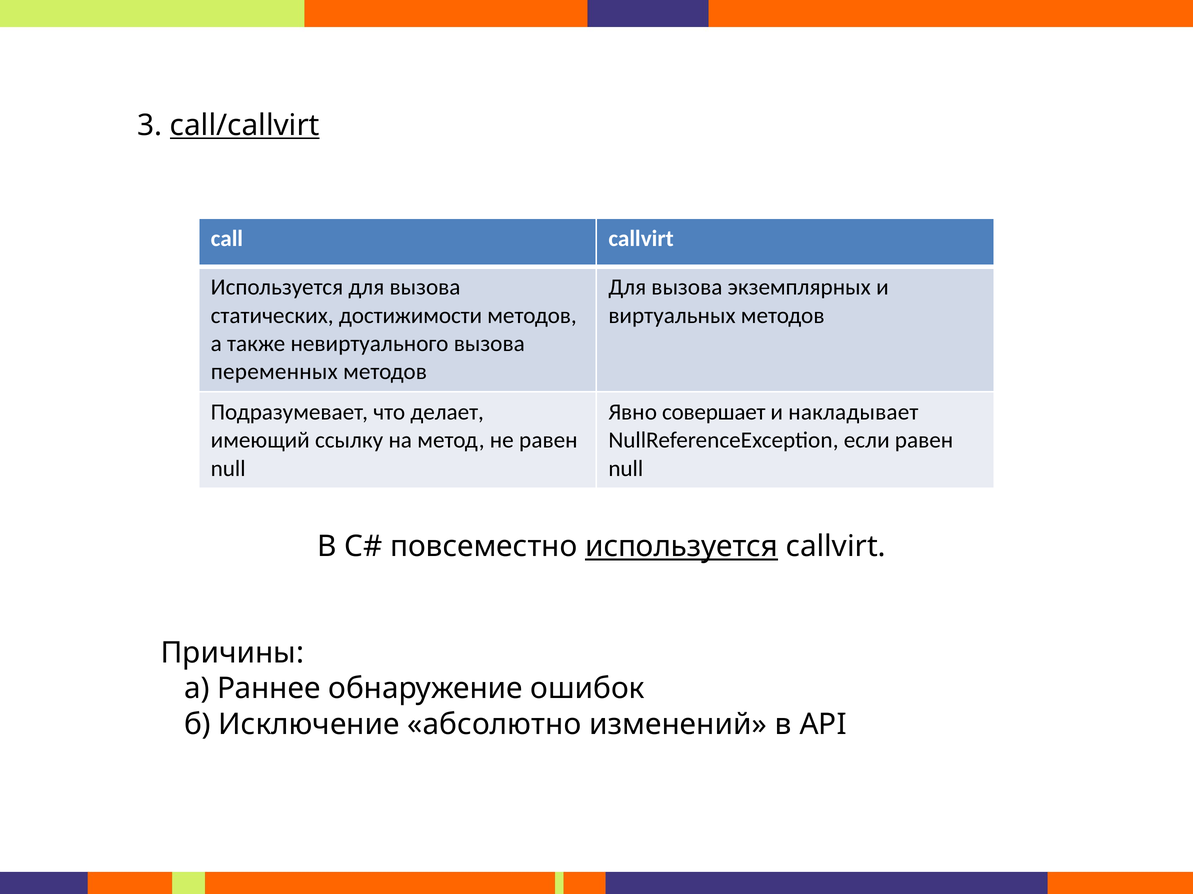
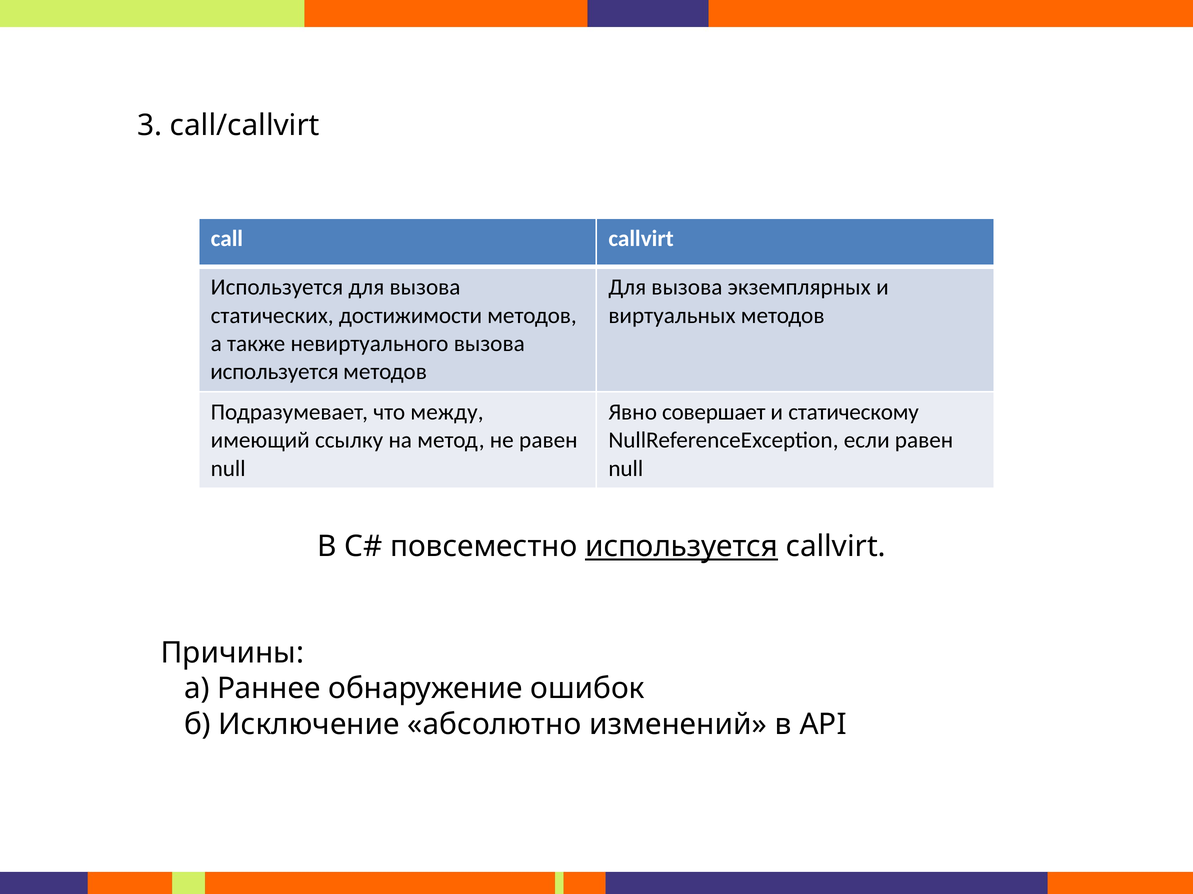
call/callvirt underline: present -> none (245, 126)
переменных: переменных -> используется (274, 372)
делает: делает -> между (447, 412)
накладывает: накладывает -> статическому (854, 412)
